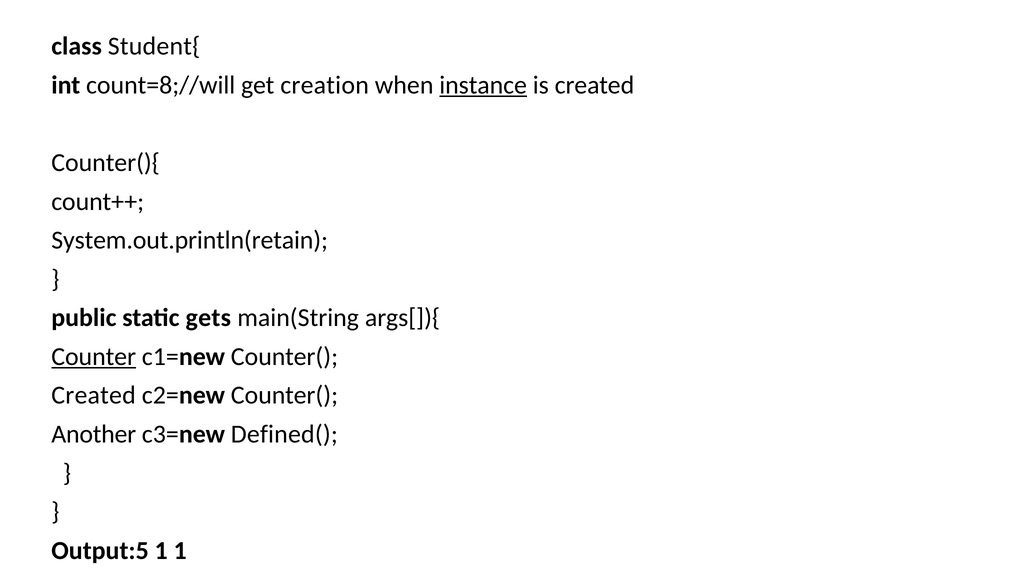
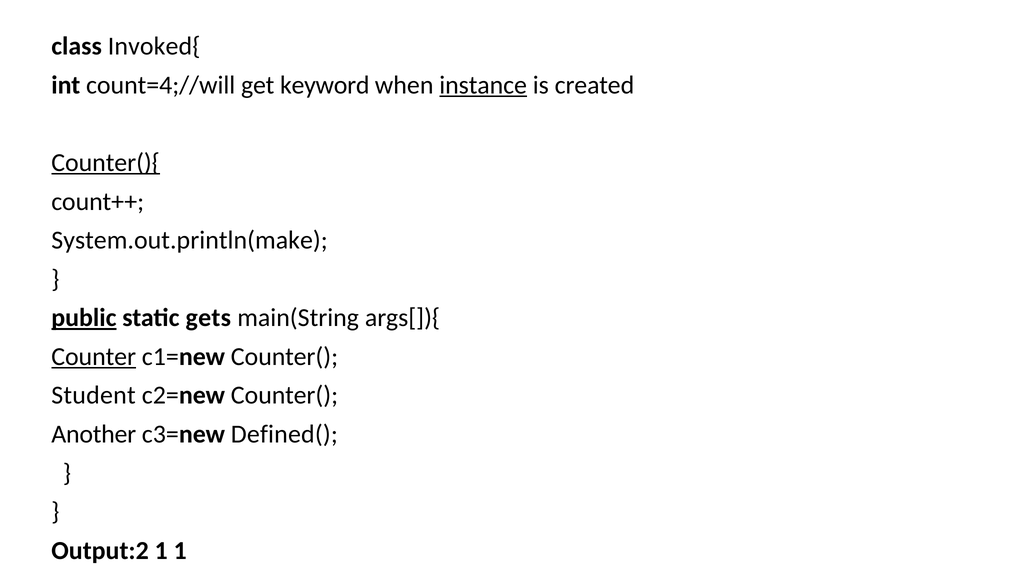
Student{: Student{ -> Invoked{ (154, 46)
count=8;//will: count=8;//will -> count=4;//will (161, 85)
creation: creation -> keyword (325, 85)
Counter(){ underline: none -> present (106, 163)
System.out.println(retain: System.out.println(retain -> System.out.println(make (190, 240)
public underline: none -> present (84, 318)
Created: Created -> Student (94, 395)
Output:5: Output:5 -> Output:2 (100, 550)
